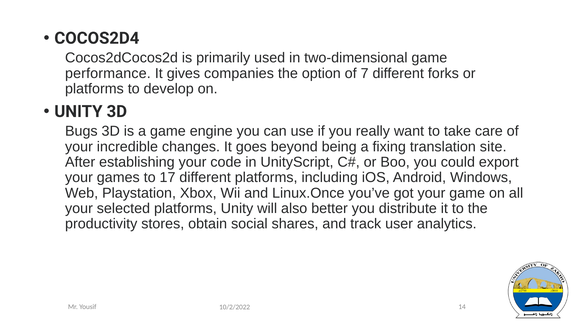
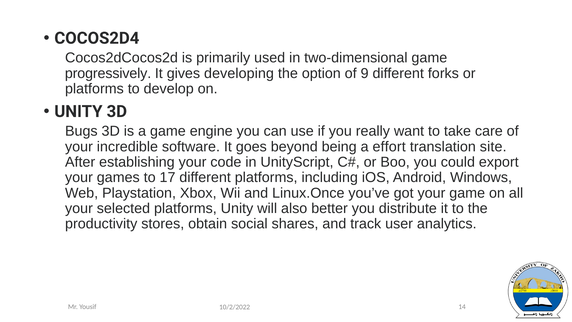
performance: performance -> progressively (108, 73)
companies: companies -> developing (239, 73)
7: 7 -> 9 (365, 73)
changes: changes -> software (191, 147)
fixing: fixing -> effort (389, 147)
